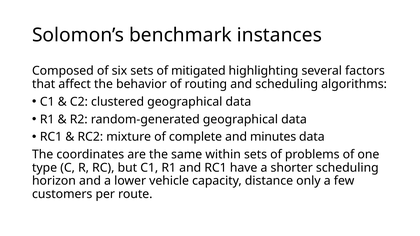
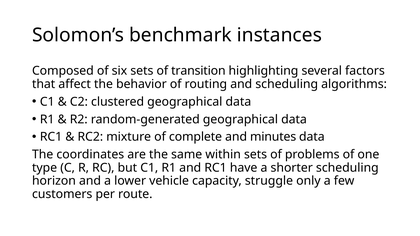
mitigated: mitigated -> transition (198, 71)
distance: distance -> struggle (269, 181)
